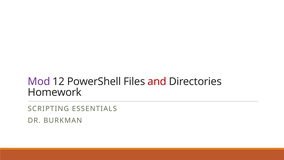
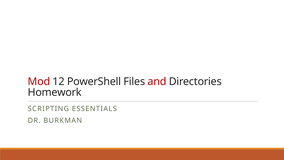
Mod colour: purple -> red (39, 81)
